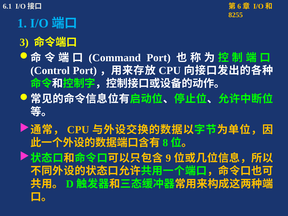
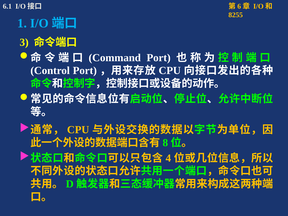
9: 9 -> 4 (168, 158)
